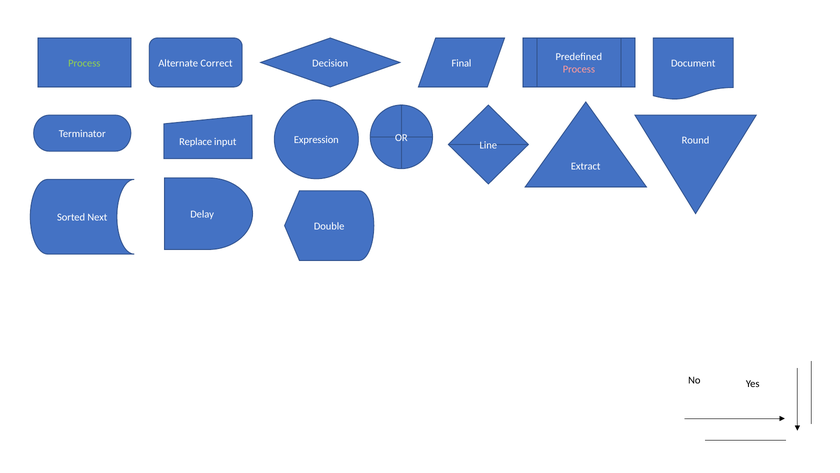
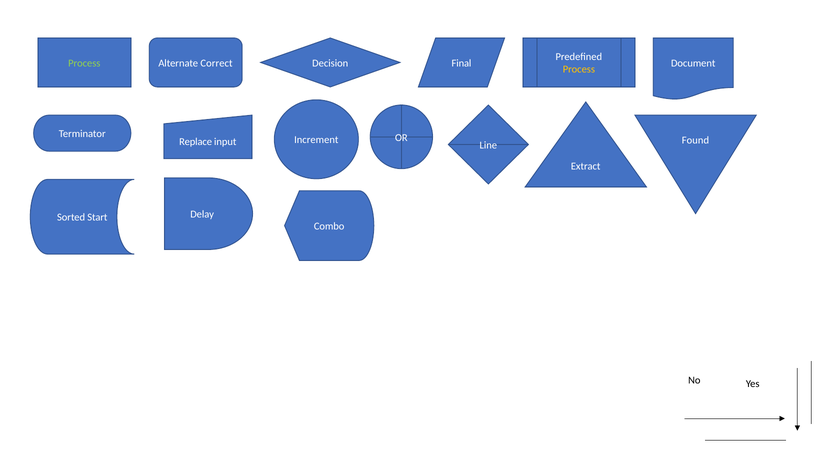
Process colour: pink -> yellow (579, 69)
Expression: Expression -> Increment (316, 140)
Round: Round -> Found (695, 140)
Next: Next -> Start (97, 217)
Double: Double -> Combo (329, 226)
